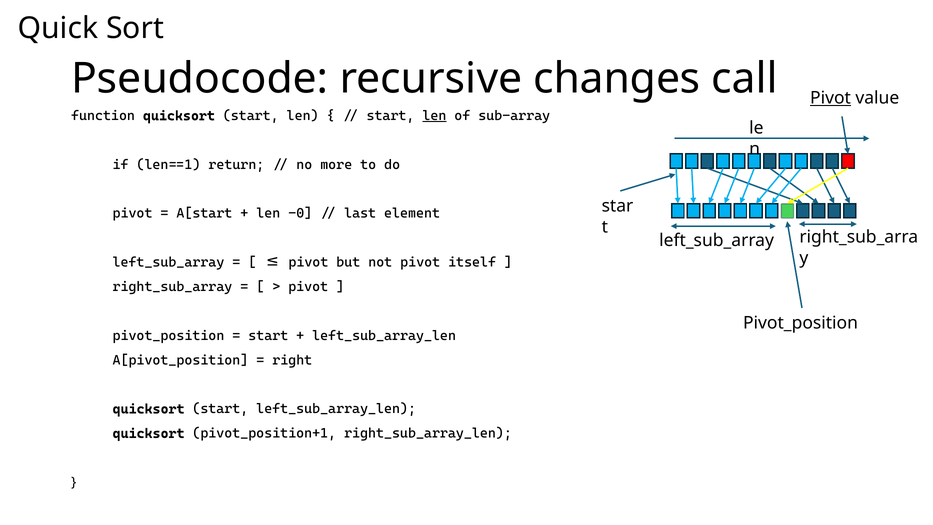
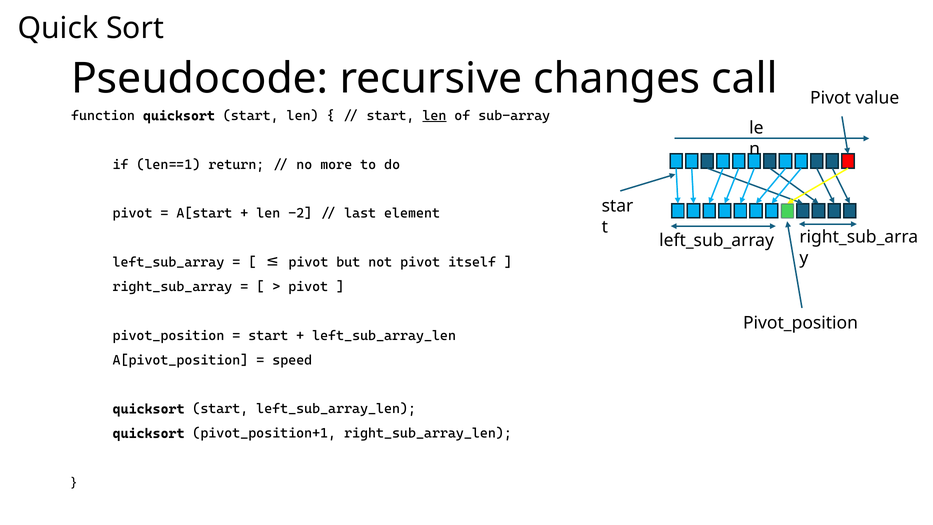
Pivot underline: present -> none (830, 98)
-0: -0 -> -2 (300, 213)
right: right -> speed (292, 360)
